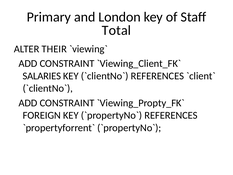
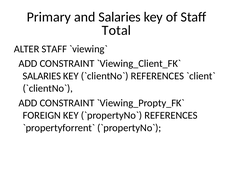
and London: London -> Salaries (120, 17)
ALTER THEIR: THEIR -> STAFF (54, 49)
